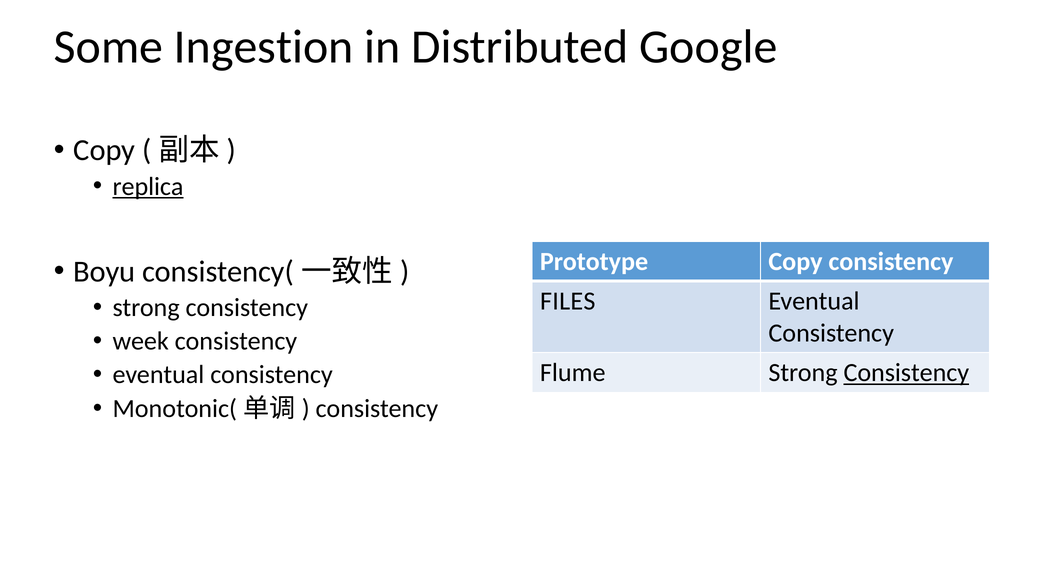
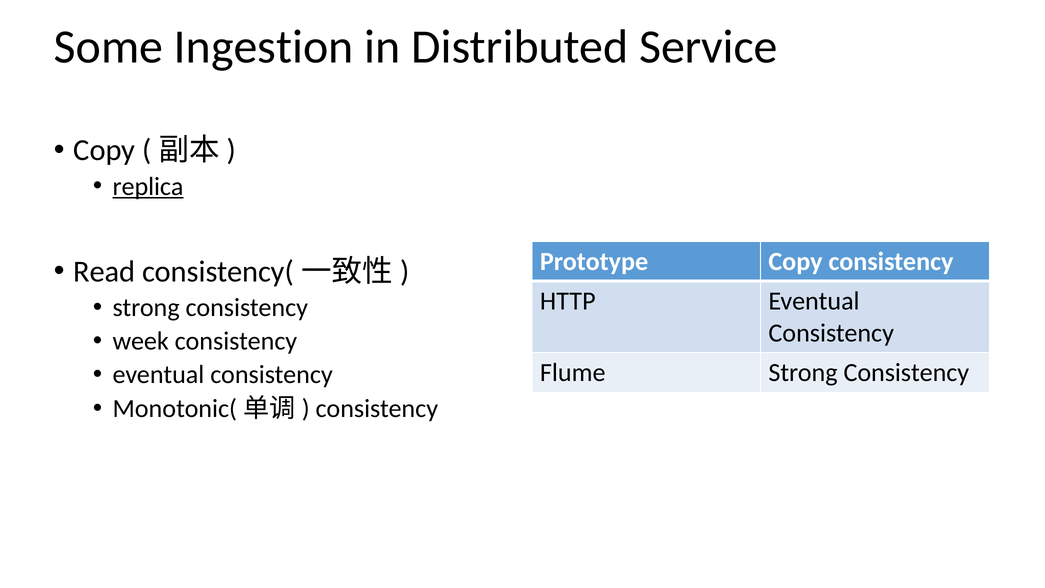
Google: Google -> Service (708, 47)
Boyu: Boyu -> Read (104, 271)
FILES: FILES -> HTTP (568, 301)
Consistency underline: present -> none (906, 373)
